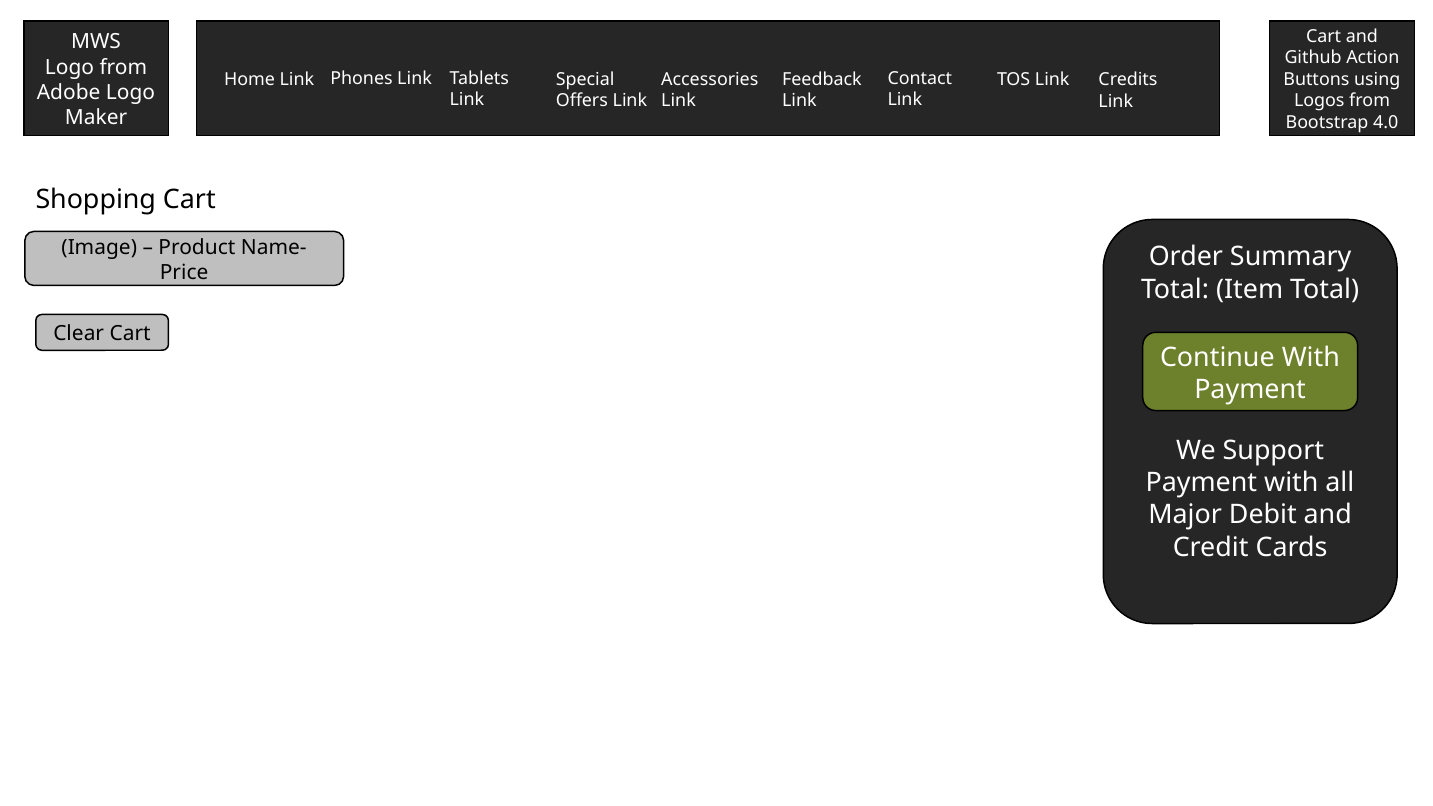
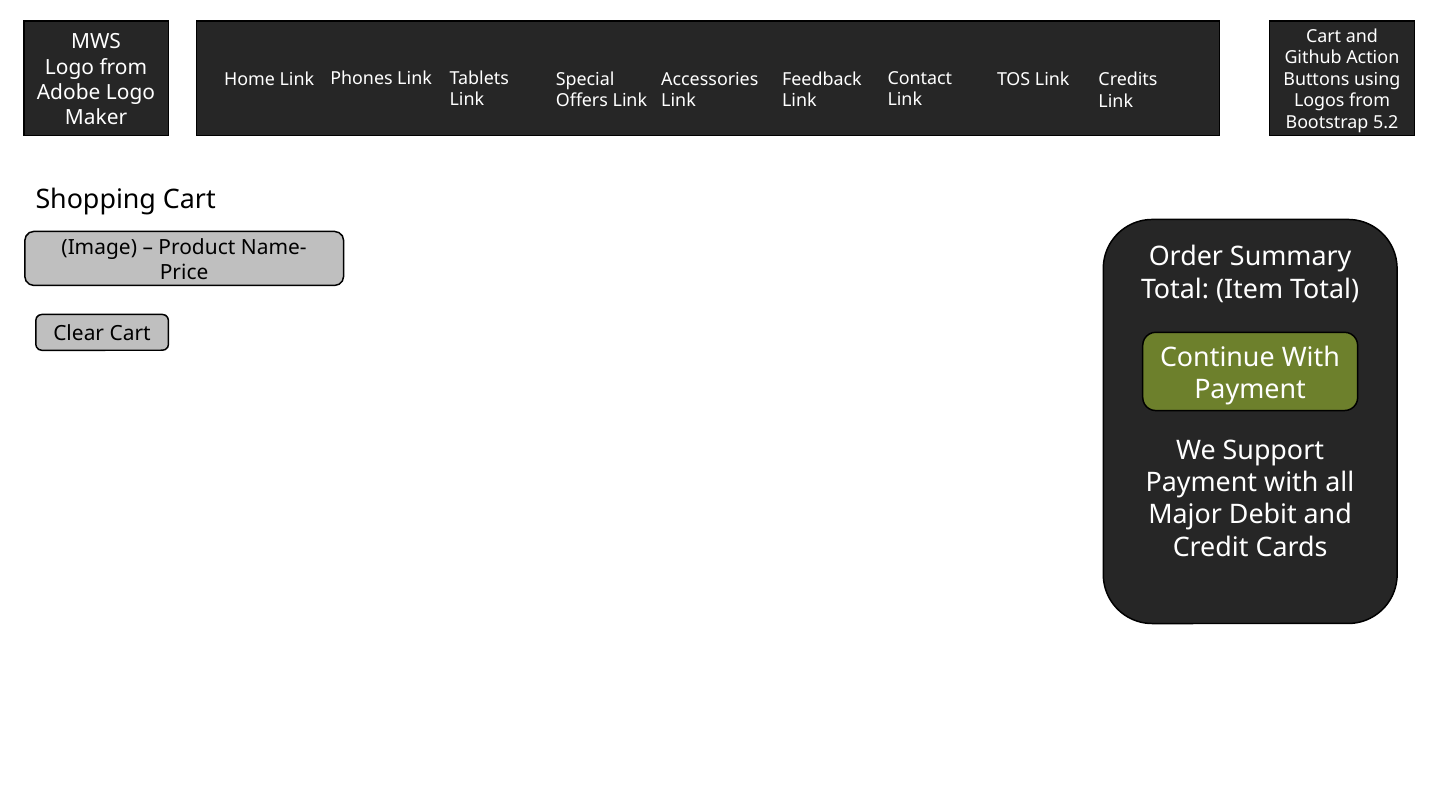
4.0: 4.0 -> 5.2 (1386, 123)
